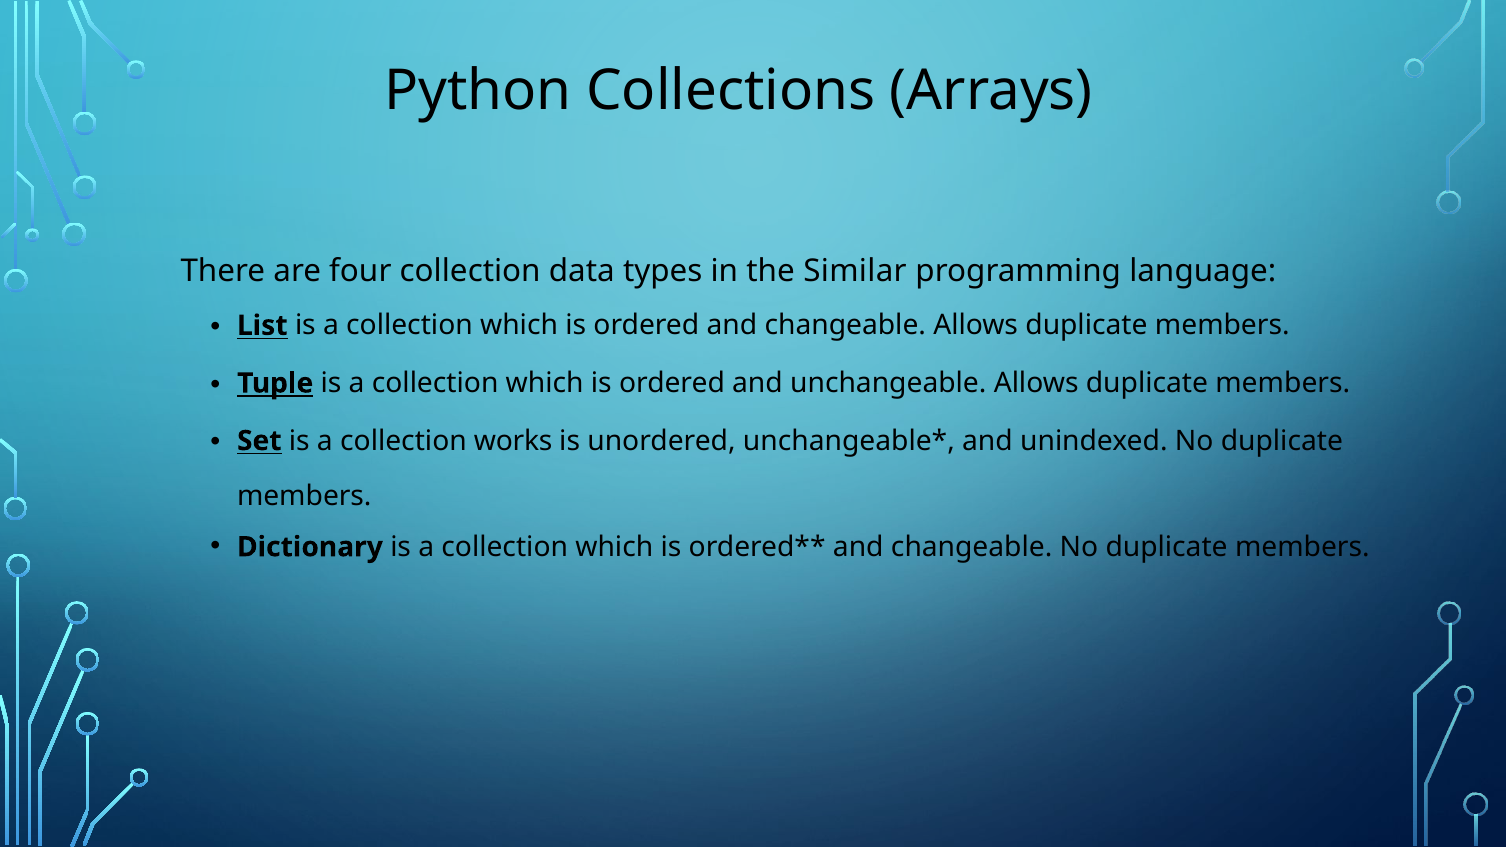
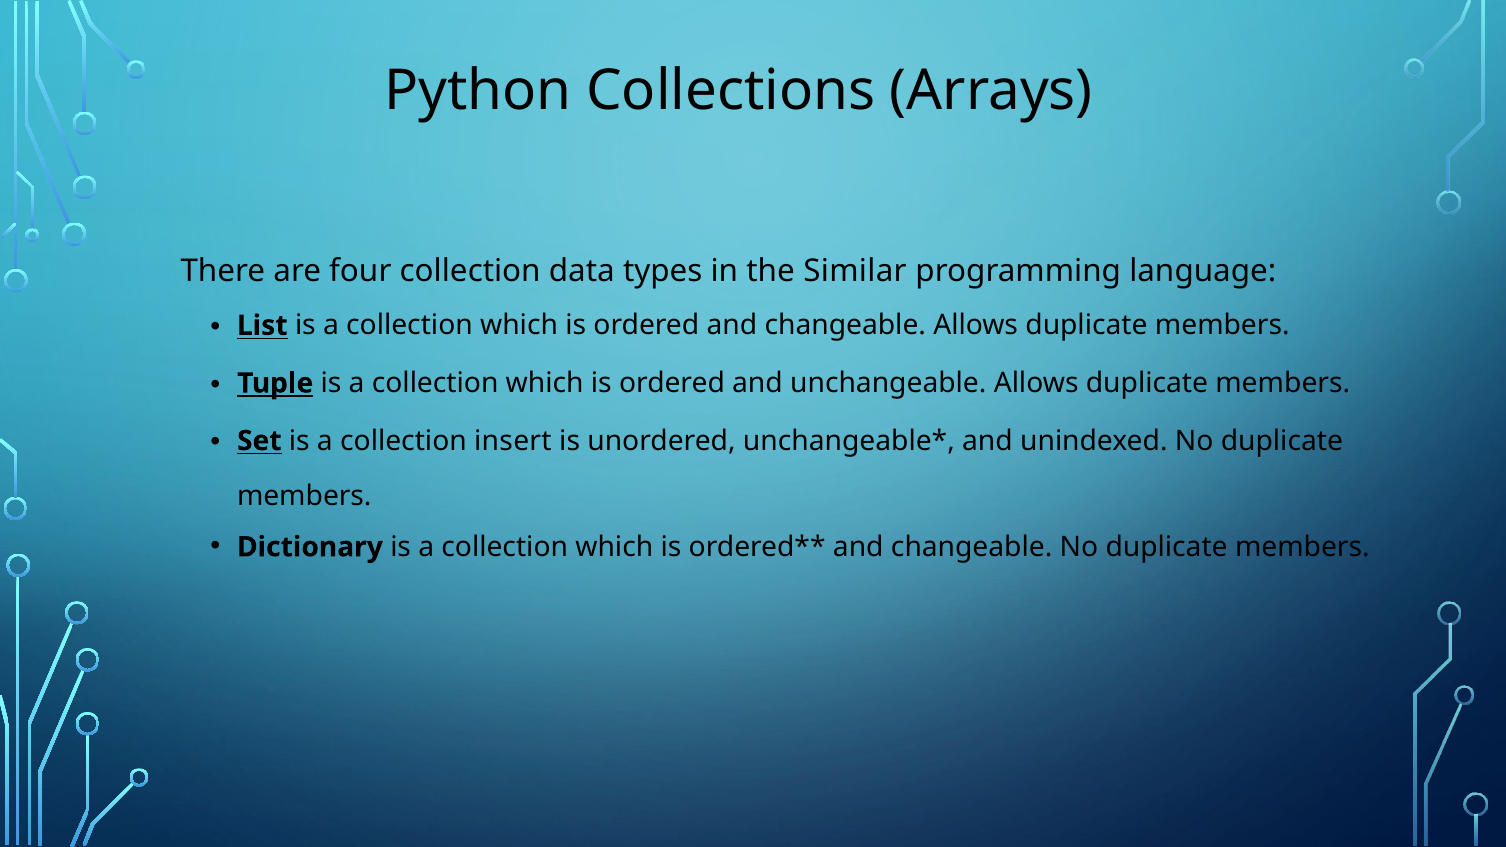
works: works -> insert (513, 441)
